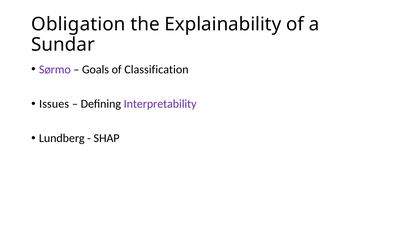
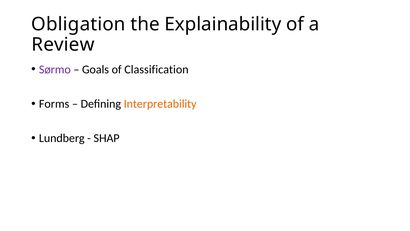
Sundar: Sundar -> Review (63, 45)
Issues: Issues -> Forms (54, 104)
Interpretability colour: purple -> orange (160, 104)
